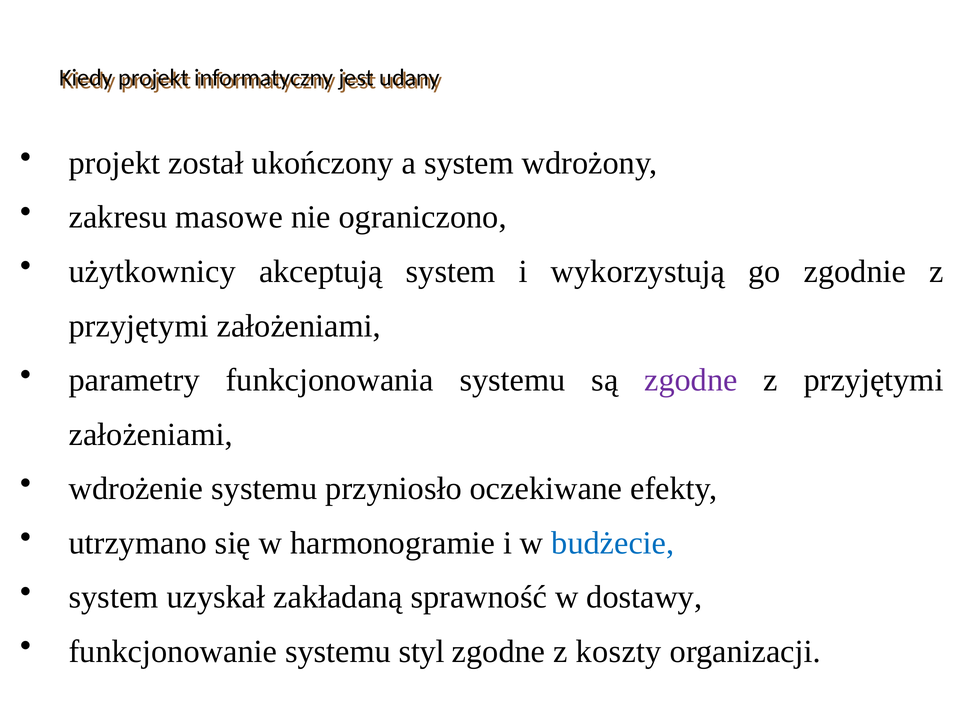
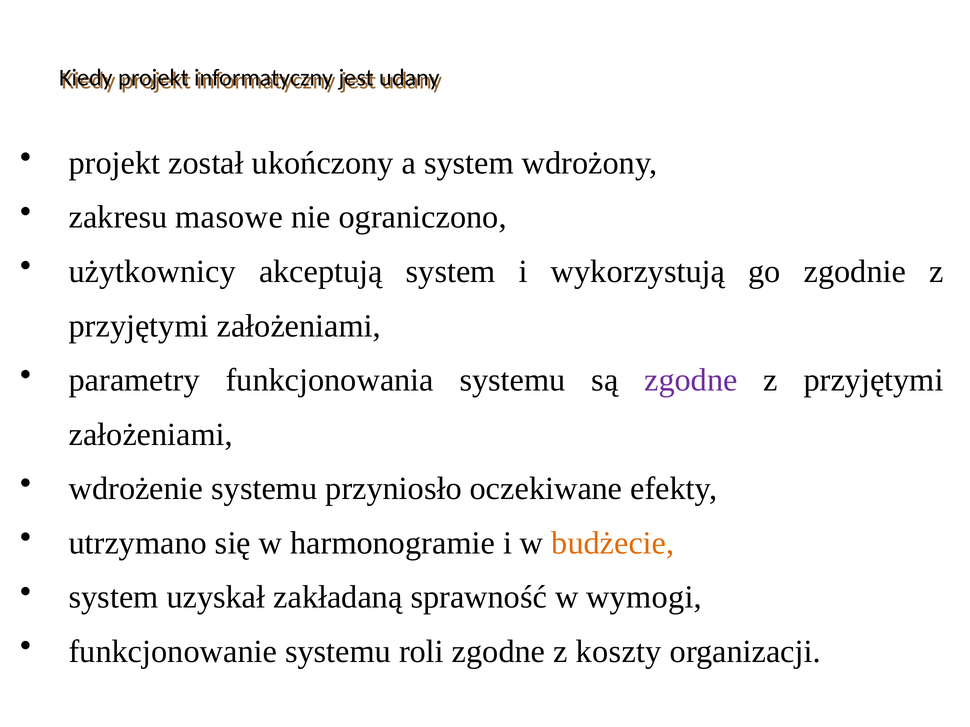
budżecie colour: blue -> orange (613, 543)
dostawy: dostawy -> wymogi (644, 598)
styl: styl -> roli (421, 652)
